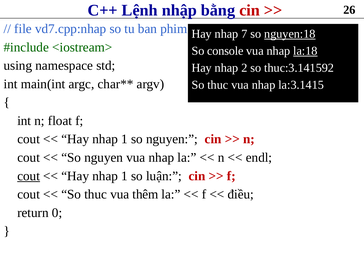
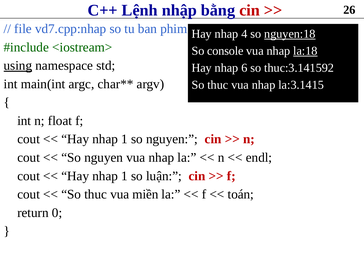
7: 7 -> 4 (244, 34)
using underline: none -> present (18, 66)
2: 2 -> 6 (244, 68)
cout underline: present -> none (29, 176)
thêm: thêm -> miền (145, 194)
điều: điều -> toán (241, 194)
